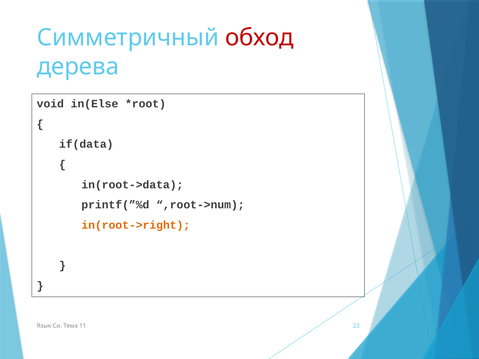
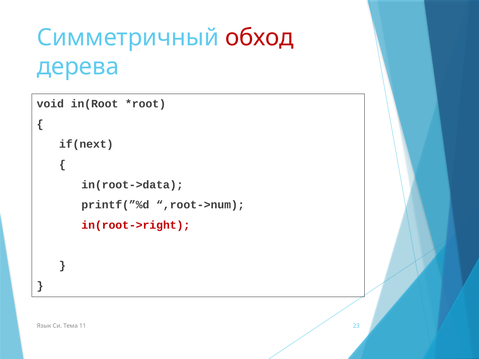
in(Else: in(Else -> in(Root (95, 104)
if(data: if(data -> if(next (86, 144)
in(root->right colour: orange -> red (136, 225)
